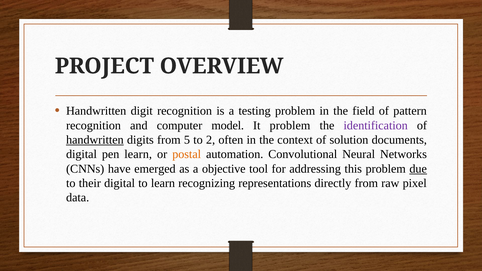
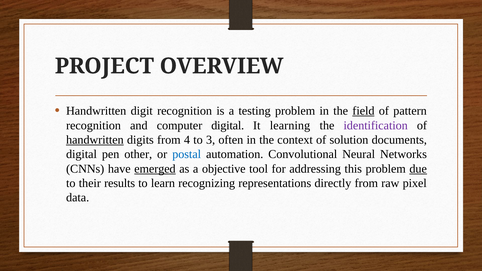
field underline: none -> present (363, 111)
computer model: model -> digital (228, 125)
It problem: problem -> learning (290, 125)
5: 5 -> 4 (187, 140)
2: 2 -> 3 (211, 140)
pen learn: learn -> other (138, 154)
postal colour: orange -> blue (187, 154)
emerged underline: none -> present (155, 169)
their digital: digital -> results (120, 183)
